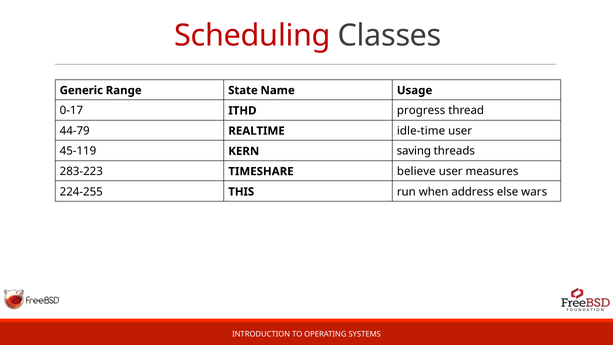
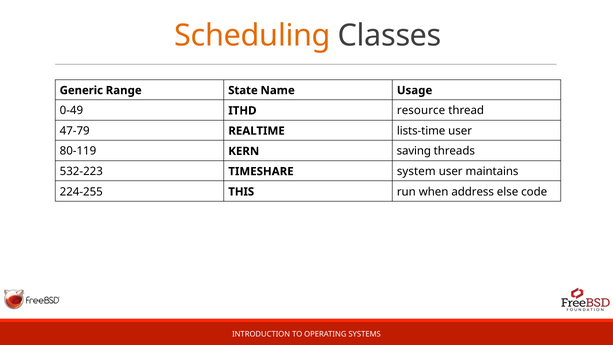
Scheduling colour: red -> orange (253, 36)
0-17: 0-17 -> 0-49 (71, 111)
progress: progress -> resource (421, 111)
44-79: 44-79 -> 47-79 (75, 131)
idle-time: idle-time -> lists-time (421, 131)
45-119: 45-119 -> 80-119 (78, 151)
283-223: 283-223 -> 532-223 (81, 171)
believe: believe -> system (416, 171)
measures: measures -> maintains (492, 171)
wars: wars -> code (534, 192)
